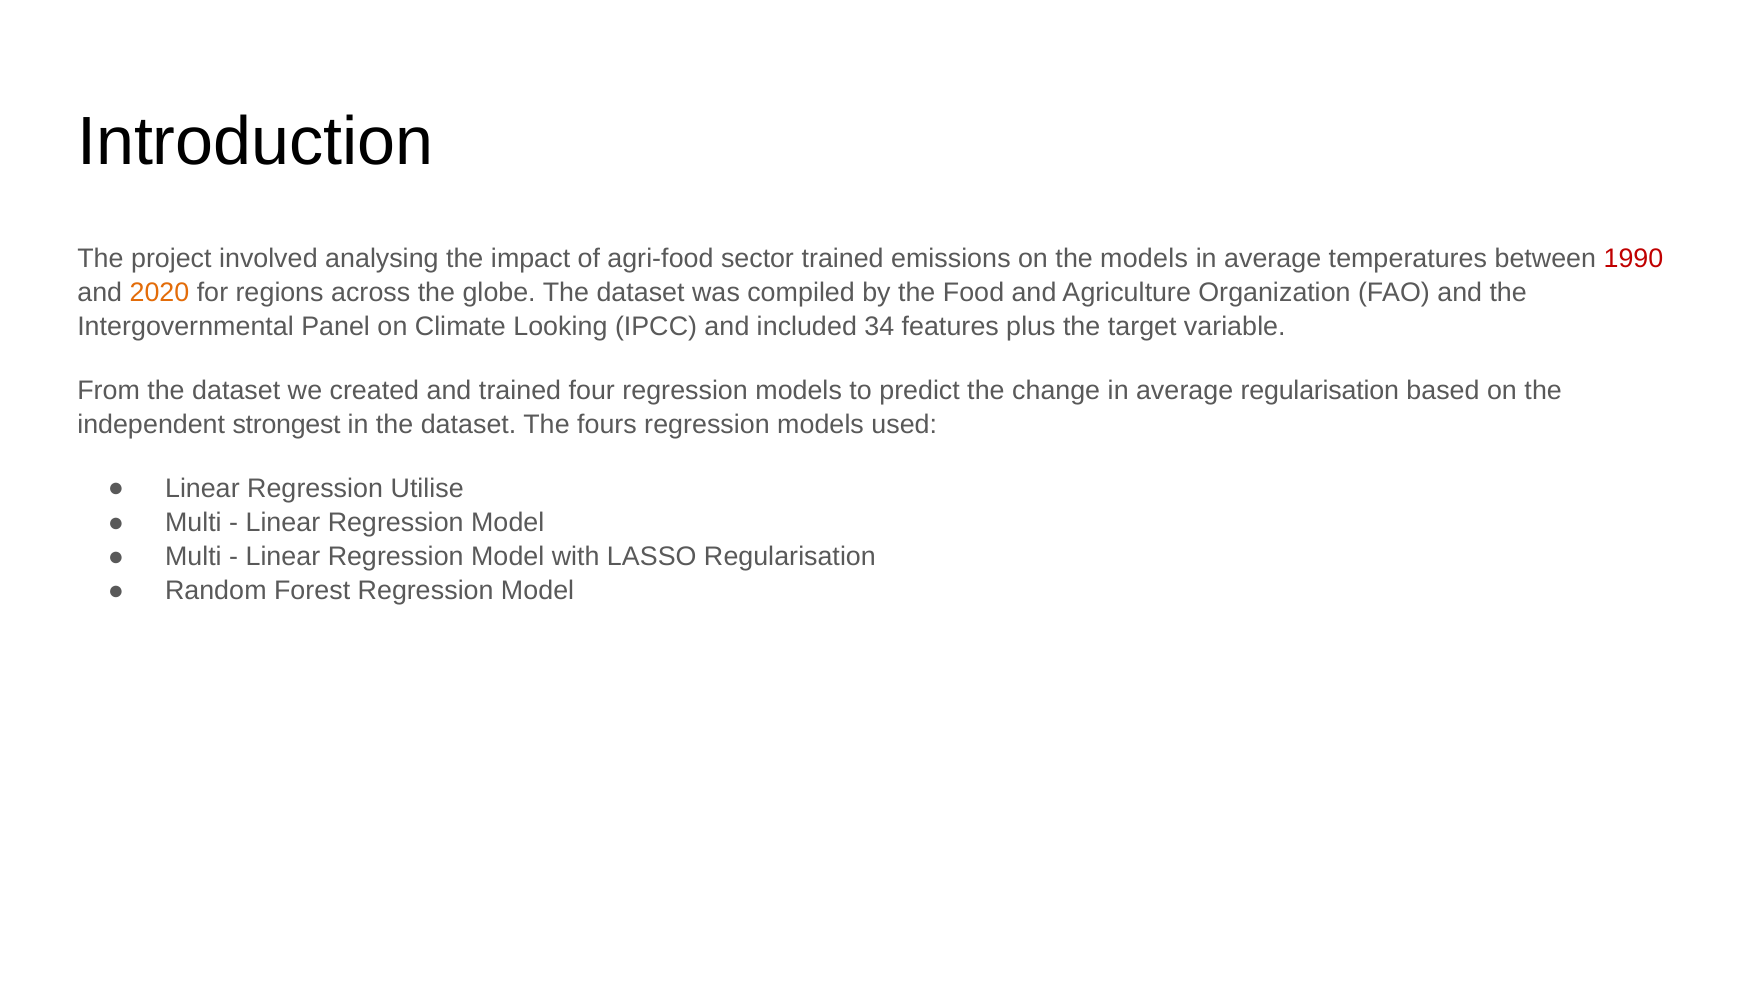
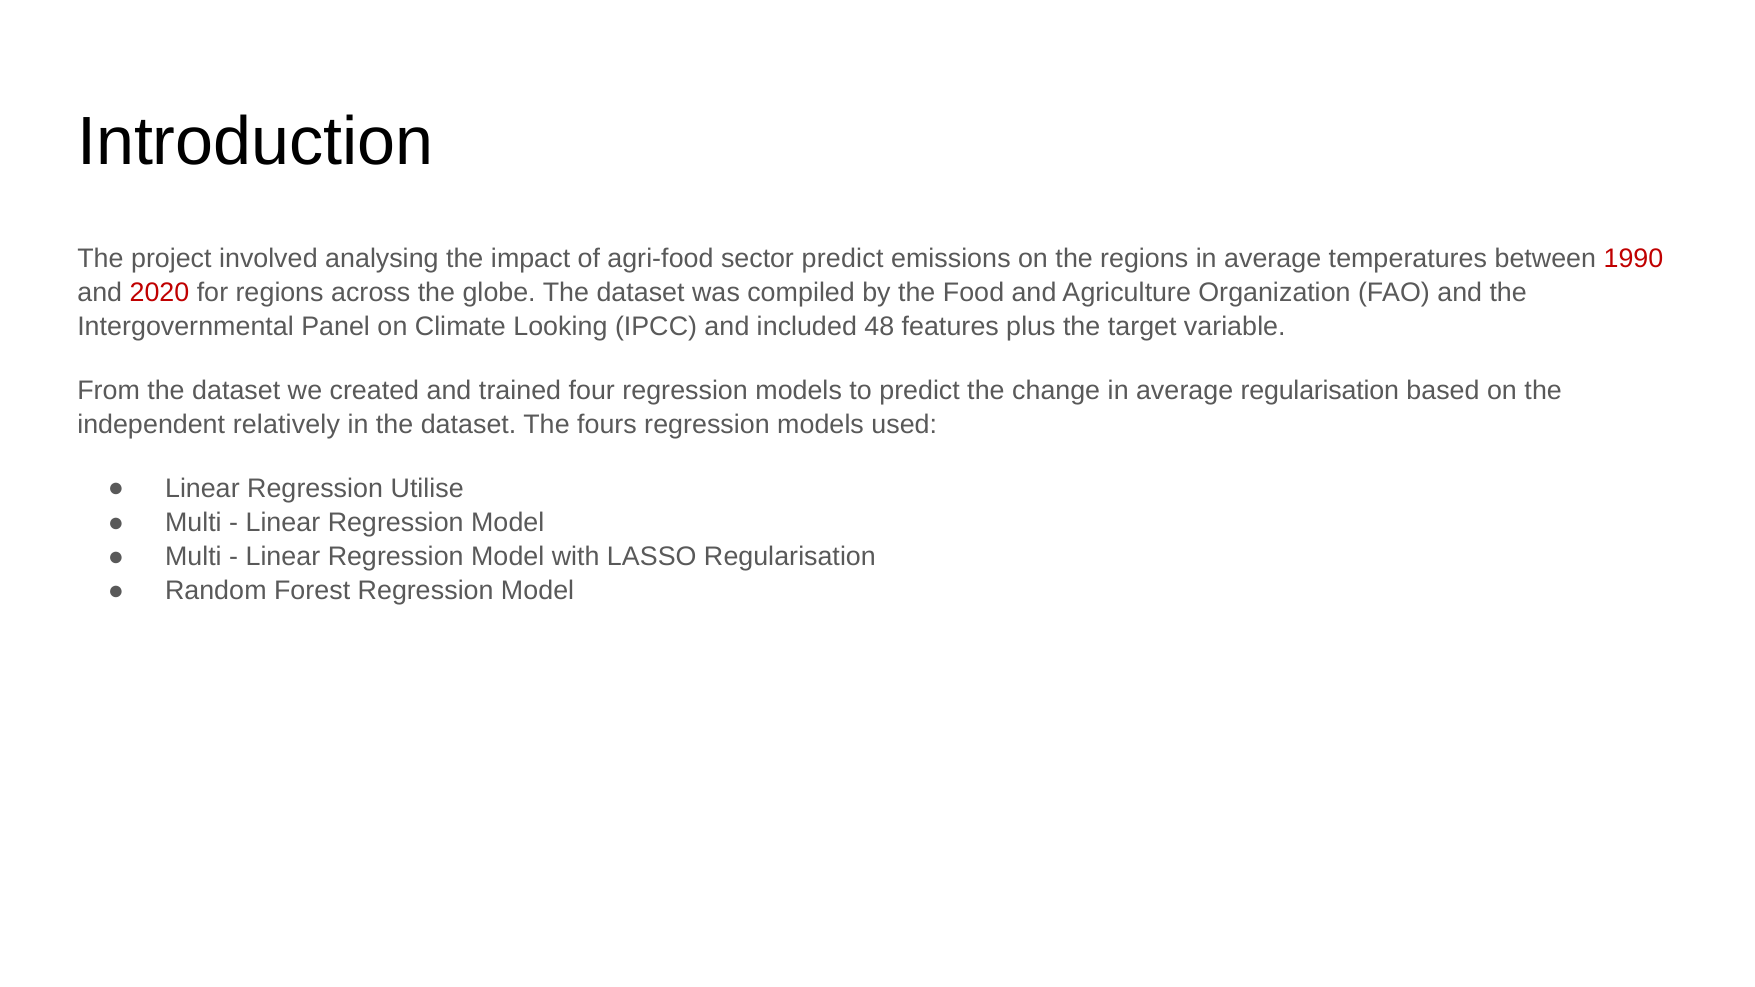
sector trained: trained -> predict (843, 259)
the models: models -> regions (1144, 259)
2020 colour: orange -> red (159, 293)
34: 34 -> 48 (879, 327)
strongest: strongest -> relatively (286, 425)
